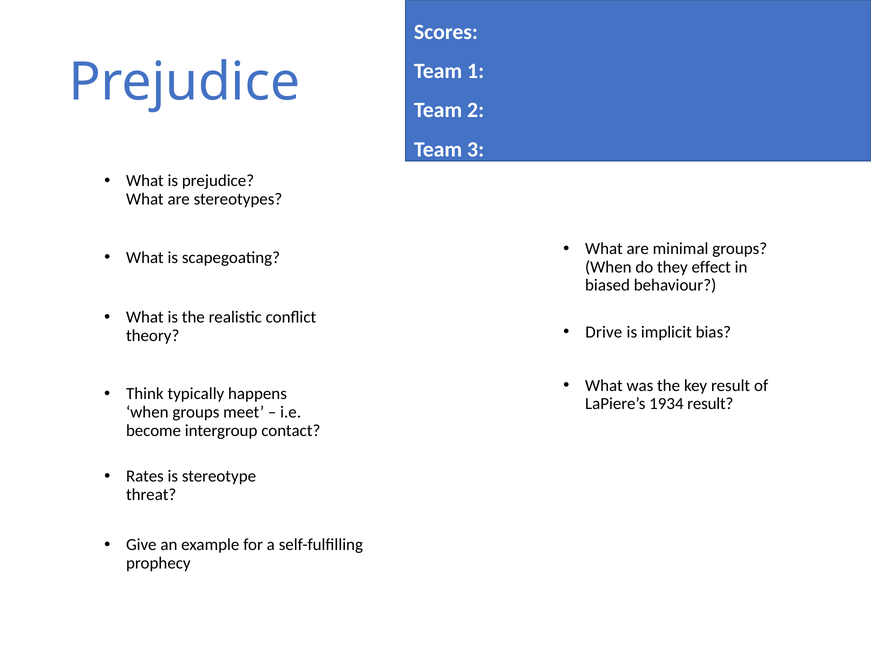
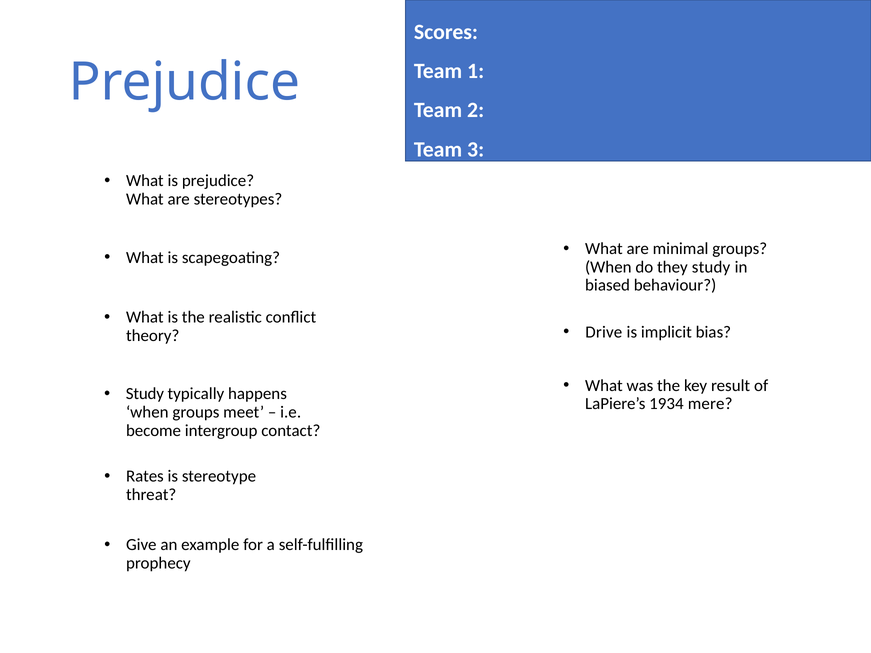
they effect: effect -> study (711, 267)
Think: Think -> Study (145, 394)
1934 result: result -> mere (710, 404)
